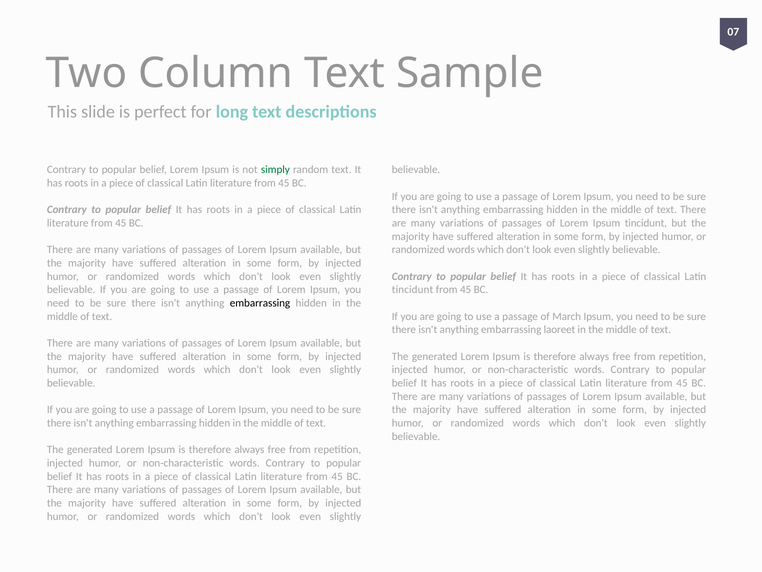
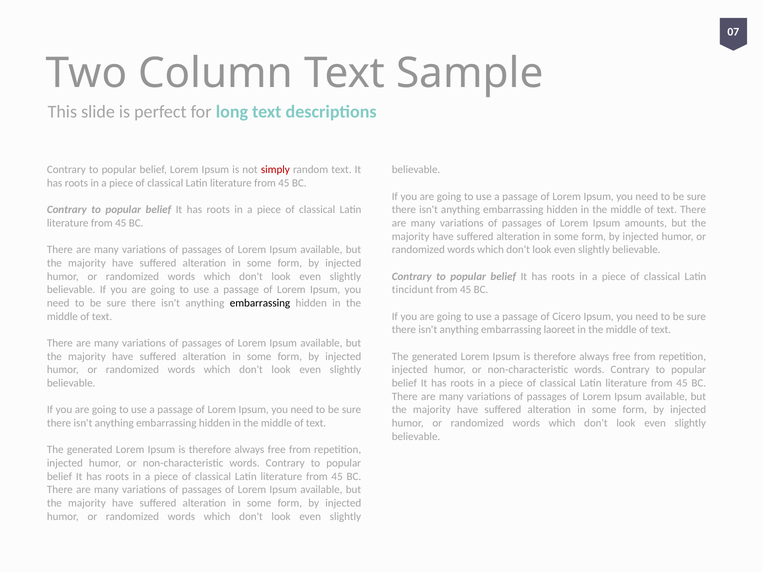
simply colour: green -> red (275, 170)
Ipsum tincidunt: tincidunt -> amounts (646, 223)
March: March -> Cicero (567, 316)
